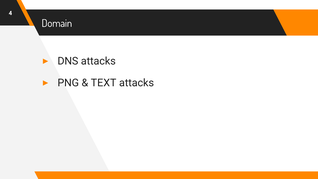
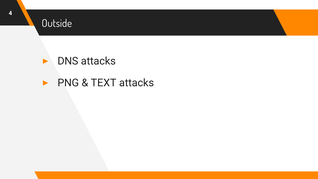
Domain: Domain -> Outside (57, 23)
